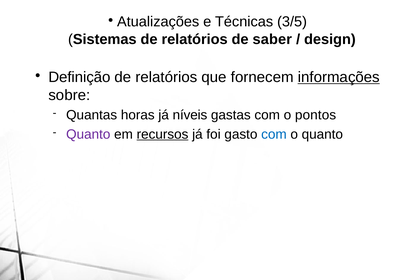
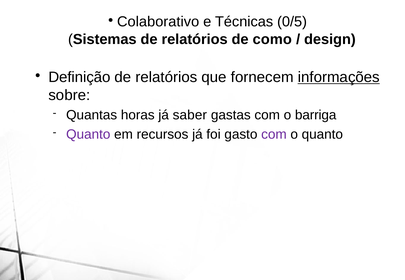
Atualizações: Atualizações -> Colaborativo (158, 22)
3/5: 3/5 -> 0/5 (292, 22)
saber: saber -> como (272, 39)
níveis: níveis -> saber (190, 115)
pontos: pontos -> barriga (316, 115)
recursos underline: present -> none (163, 134)
com colour: blue -> purple (274, 134)
